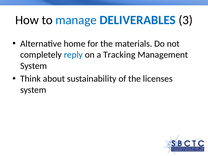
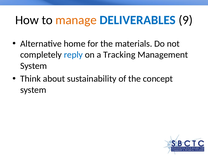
manage colour: blue -> orange (76, 20)
3: 3 -> 9 (186, 20)
licenses: licenses -> concept (158, 79)
